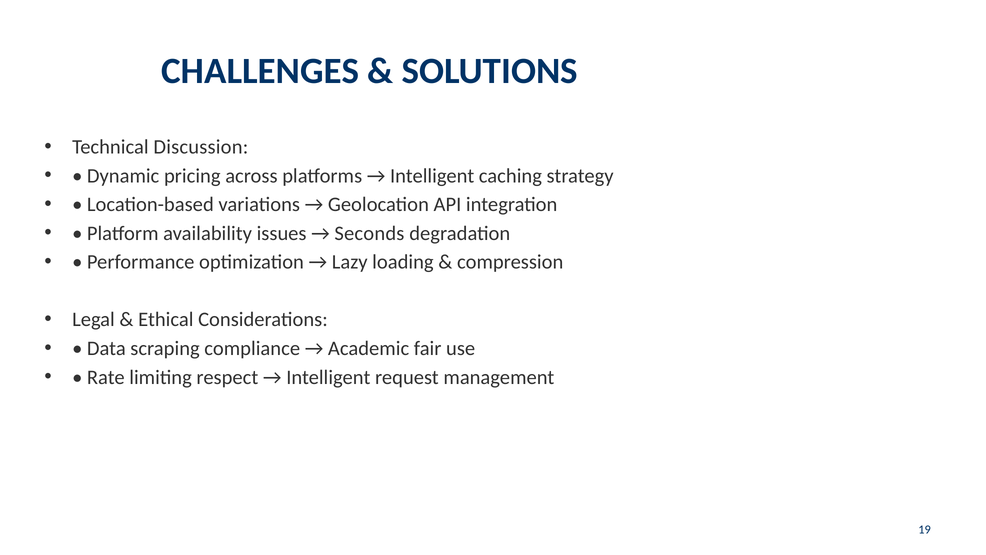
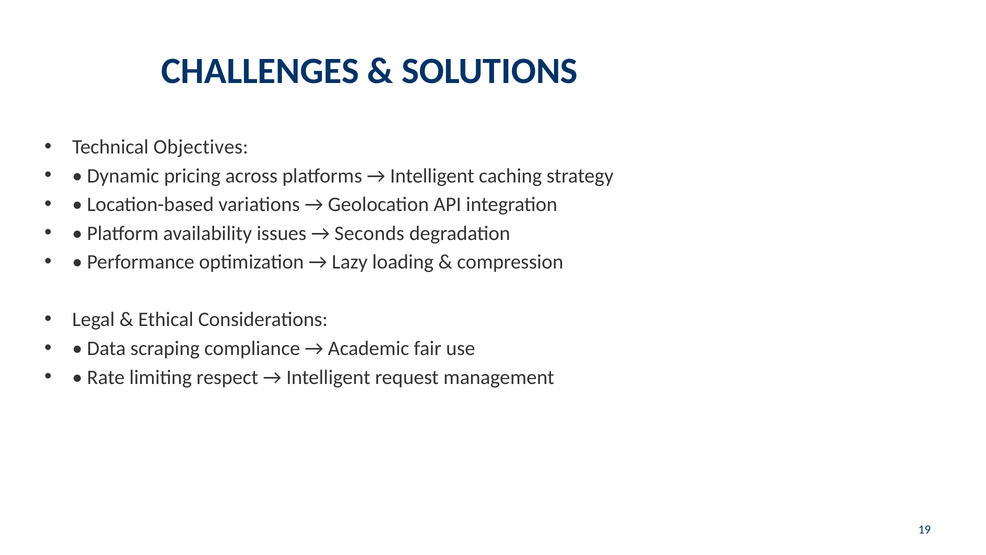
Discussion: Discussion -> Objectives (201, 147)
